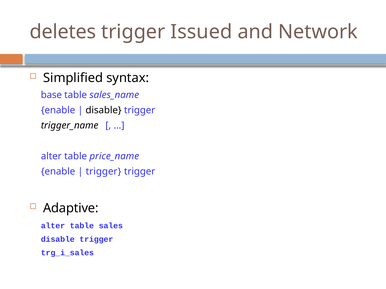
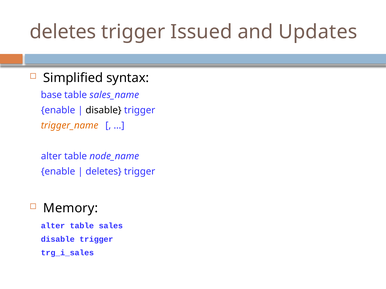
Network: Network -> Updates (318, 32)
trigger_name colour: black -> orange (70, 126)
price_name: price_name -> node_name (114, 156)
trigger: trigger -> deletes (104, 172)
Adaptive: Adaptive -> Memory (71, 208)
